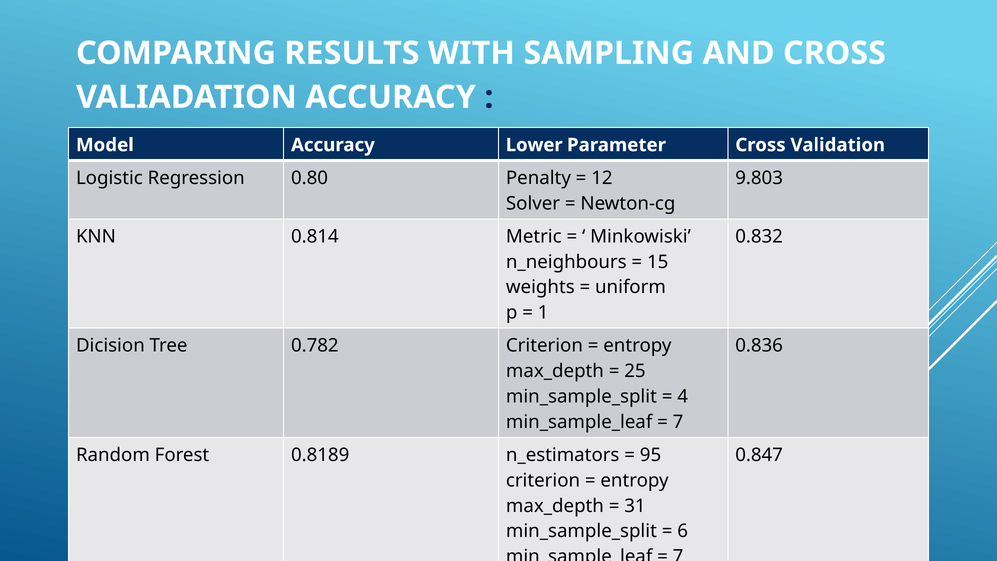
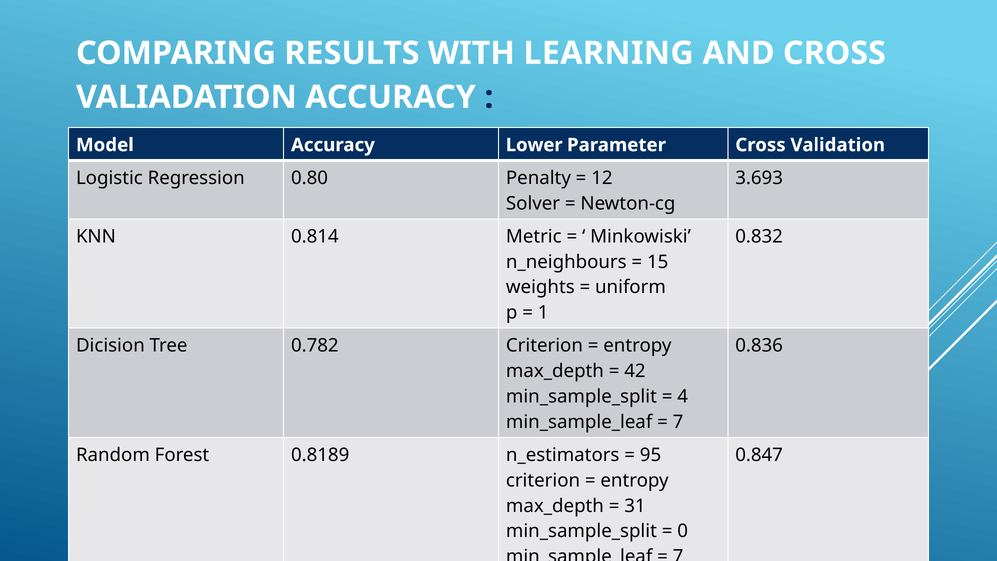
SAMPLING: SAMPLING -> LEARNING (609, 53)
9.803: 9.803 -> 3.693 (759, 178)
25: 25 -> 42 (635, 371)
6: 6 -> 0 (683, 531)
